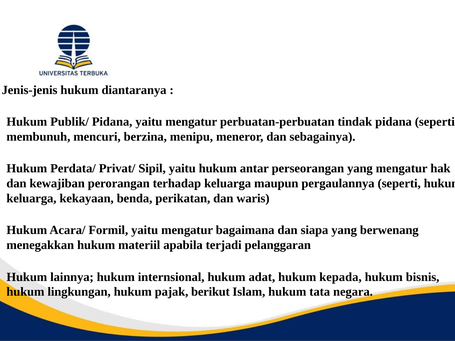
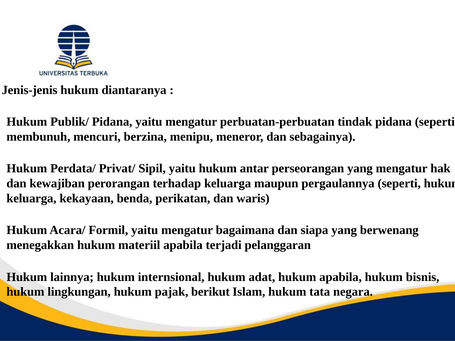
hukum kepada: kepada -> apabila (341, 277)
